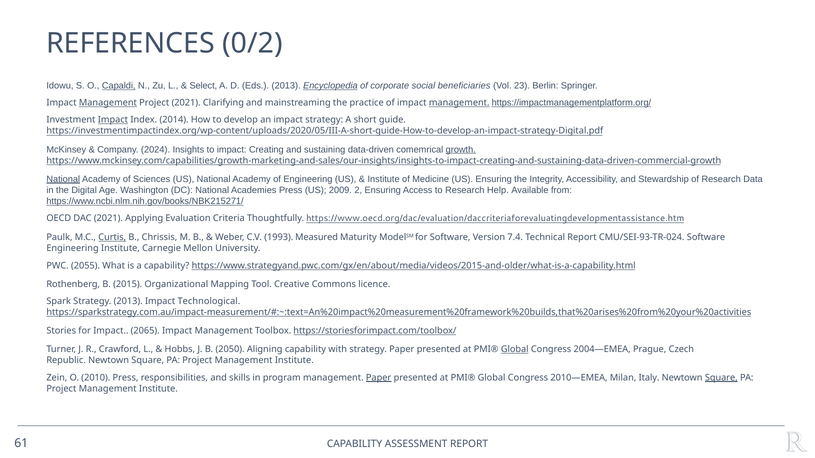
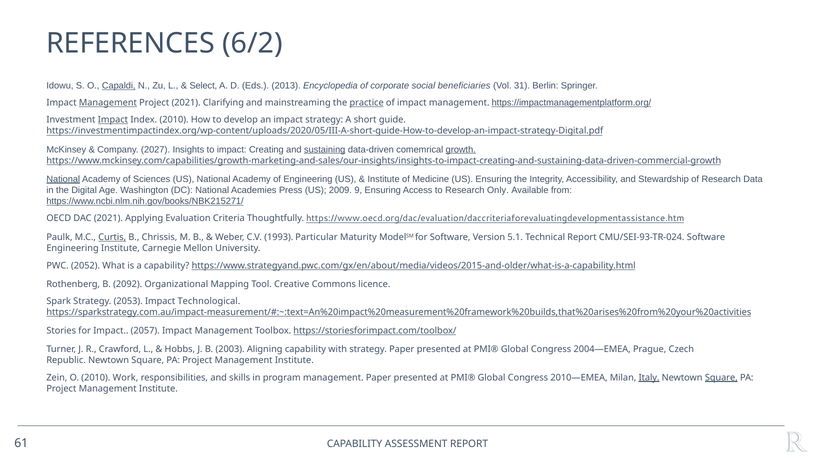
0/2: 0/2 -> 6/2 (252, 44)
Encyclopedia underline: present -> none (330, 86)
23: 23 -> 31 (522, 86)
practice underline: none -> present (367, 103)
management underline: present -> none (459, 103)
Index 2014: 2014 -> 2010 (174, 120)
2024: 2024 -> 2027 (156, 150)
sustaining underline: none -> present (325, 150)
2: 2 -> 9 (358, 190)
Help: Help -> Only (498, 190)
Measured: Measured -> Particular (316, 238)
7.4: 7.4 -> 5.1 (515, 238)
2055: 2055 -> 2052 (85, 266)
2015: 2015 -> 2092 (128, 284)
Strategy 2013: 2013 -> 2053 (128, 301)
2065: 2065 -> 2057 (145, 331)
2050: 2050 -> 2003 (230, 350)
Global underline: present -> none (515, 350)
2010 Press: Press -> Work (125, 378)
Paper underline: present -> none (379, 378)
Italy underline: none -> present (649, 378)
